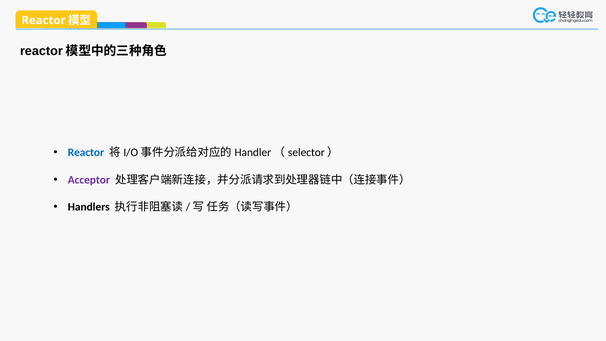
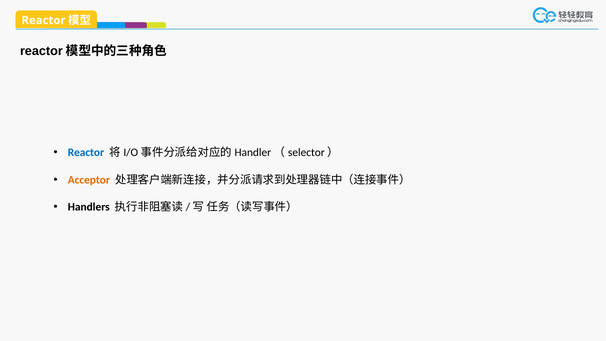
Acceptor colour: purple -> orange (89, 180)
